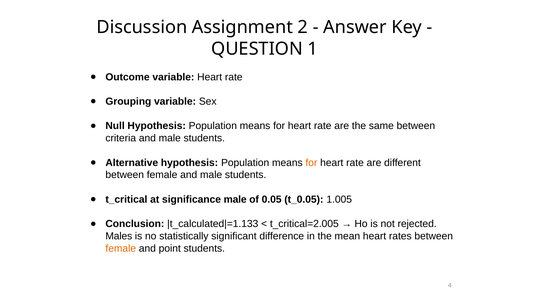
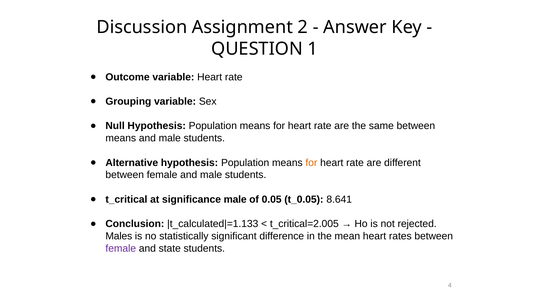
criteria: criteria -> means (121, 138)
1.005: 1.005 -> 8.641 (339, 199)
female colour: orange -> purple (121, 248)
point: point -> state (170, 248)
